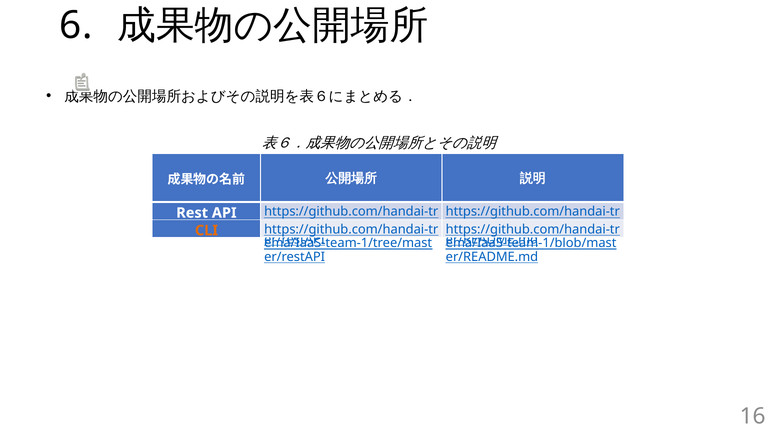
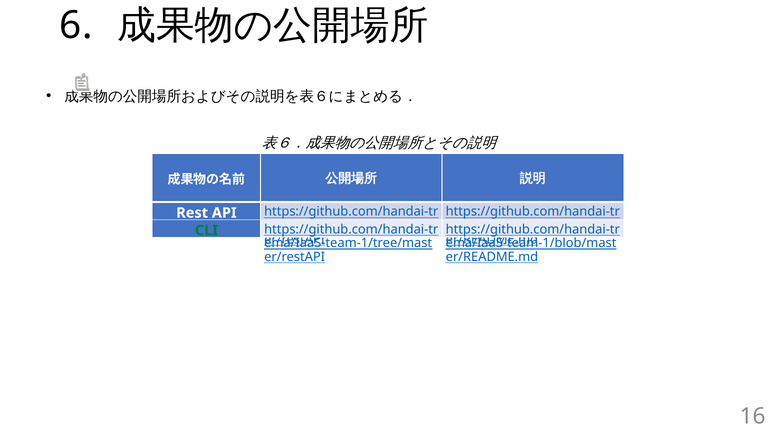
CLI colour: orange -> green (206, 230)
